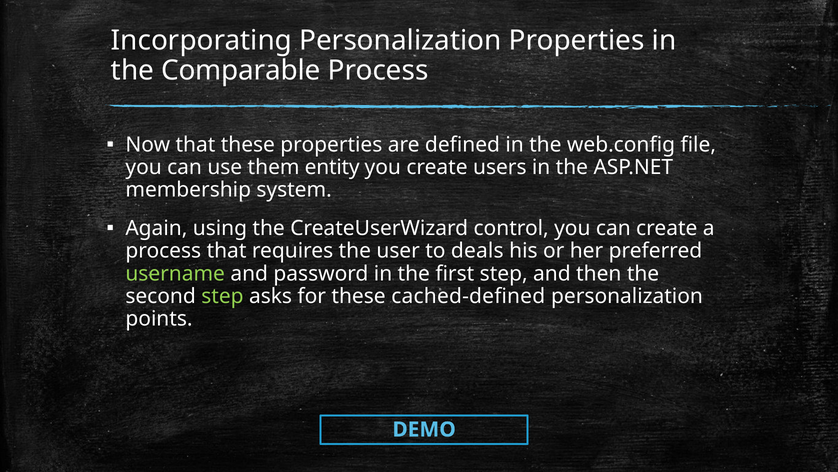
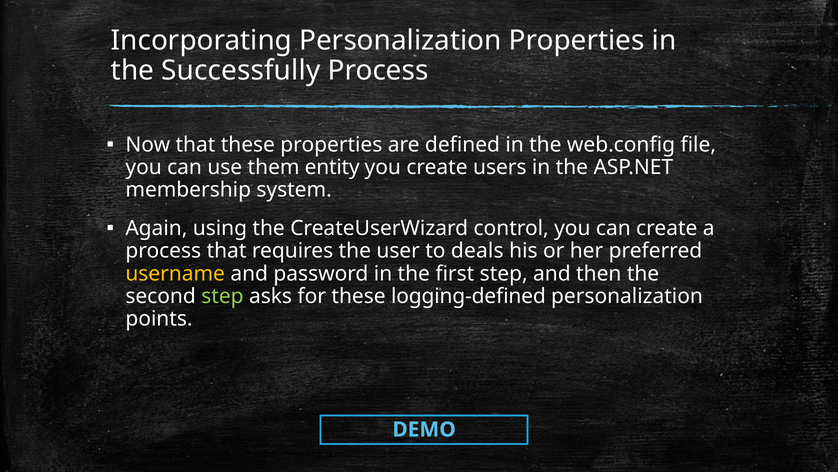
Comparable: Comparable -> Successfully (241, 71)
username colour: light green -> yellow (175, 273)
cached-deﬁned: cached-deﬁned -> logging-deﬁned (468, 296)
